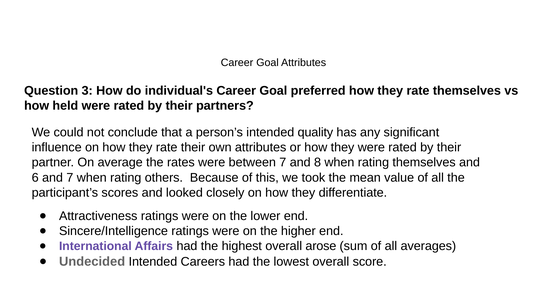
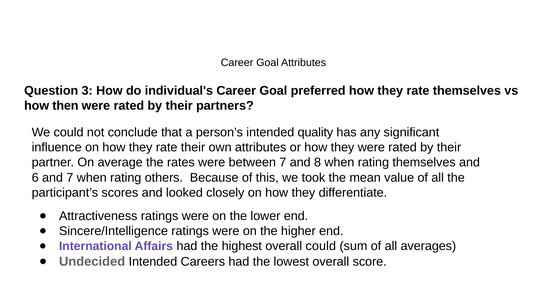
held: held -> then (65, 106)
overall arose: arose -> could (321, 246)
